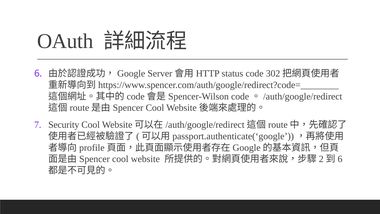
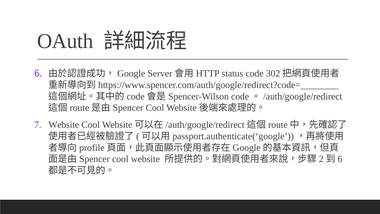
Security: Security -> Website (64, 125)
